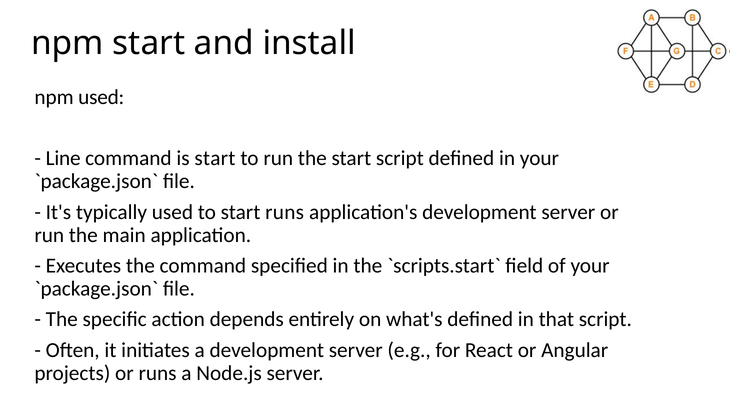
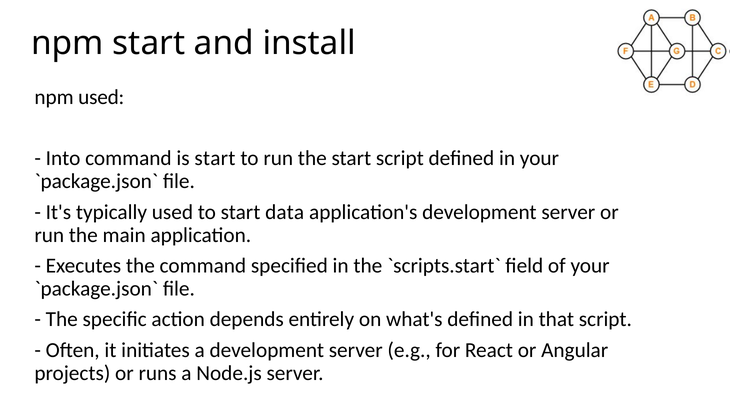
Line: Line -> Into (63, 158)
start runs: runs -> data (285, 212)
